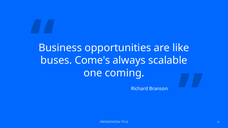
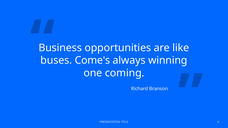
scalable: scalable -> winning (168, 61)
